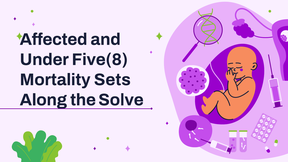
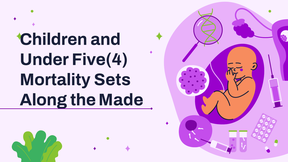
Affected: Affected -> Children (54, 39)
Five(8: Five(8 -> Five(4 (100, 59)
Solve: Solve -> Made (121, 100)
